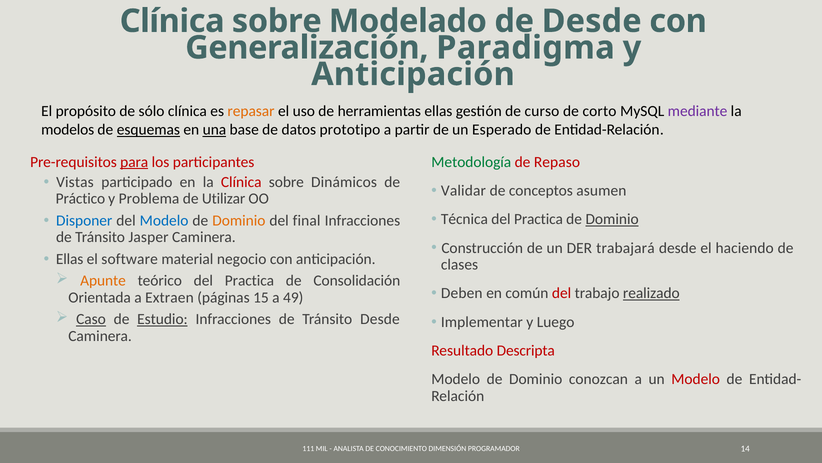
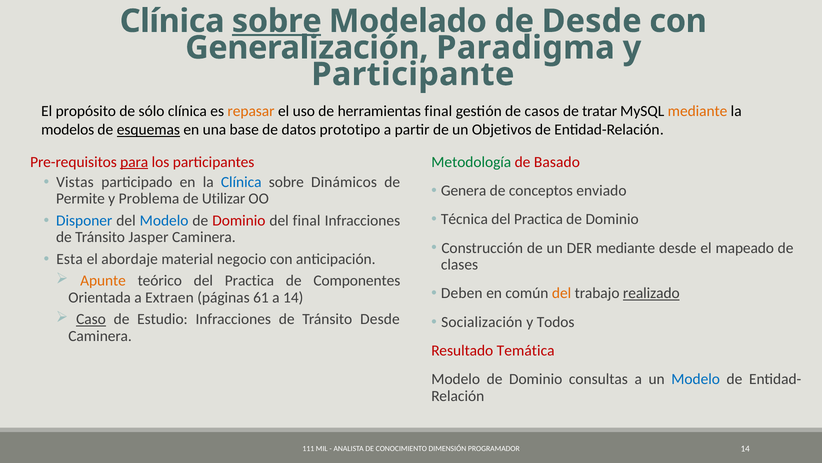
sobre underline: none -> present (277, 21)
Anticipación: Anticipación -> Participante (413, 74)
herramientas ellas: ellas -> final (438, 111)
curso: curso -> casos (542, 111)
corto: corto -> tratar (600, 111)
mediante colour: purple -> orange (698, 111)
una underline: present -> none (214, 130)
Esperado: Esperado -> Objetivos (502, 130)
Repaso: Repaso -> Basado (557, 162)
Clínica colour: red -> blue (241, 182)
Validar: Validar -> Genera (464, 190)
asumen: asumen -> enviado (601, 190)
Práctico: Práctico -> Permite (80, 198)
Dominio underline: present -> none (612, 219)
Dominio colour: orange -> red (239, 220)
DER trabajará: trabajará -> mediante (626, 248)
haciendo: haciendo -> mapeado (745, 248)
Ellas: Ellas -> Esta (70, 259)
software: software -> abordaje (130, 259)
Consolidación: Consolidación -> Componentes (357, 281)
del colour: red -> orange (562, 293)
15: 15 -> 61 (261, 297)
a 49: 49 -> 14 (293, 297)
Estudio underline: present -> none (162, 319)
Implementar: Implementar -> Socialización (482, 322)
Luego: Luego -> Todos (556, 322)
Descripta: Descripta -> Temática (526, 350)
conozcan: conozcan -> consultas (598, 379)
Modelo colour: red -> blue (696, 379)
